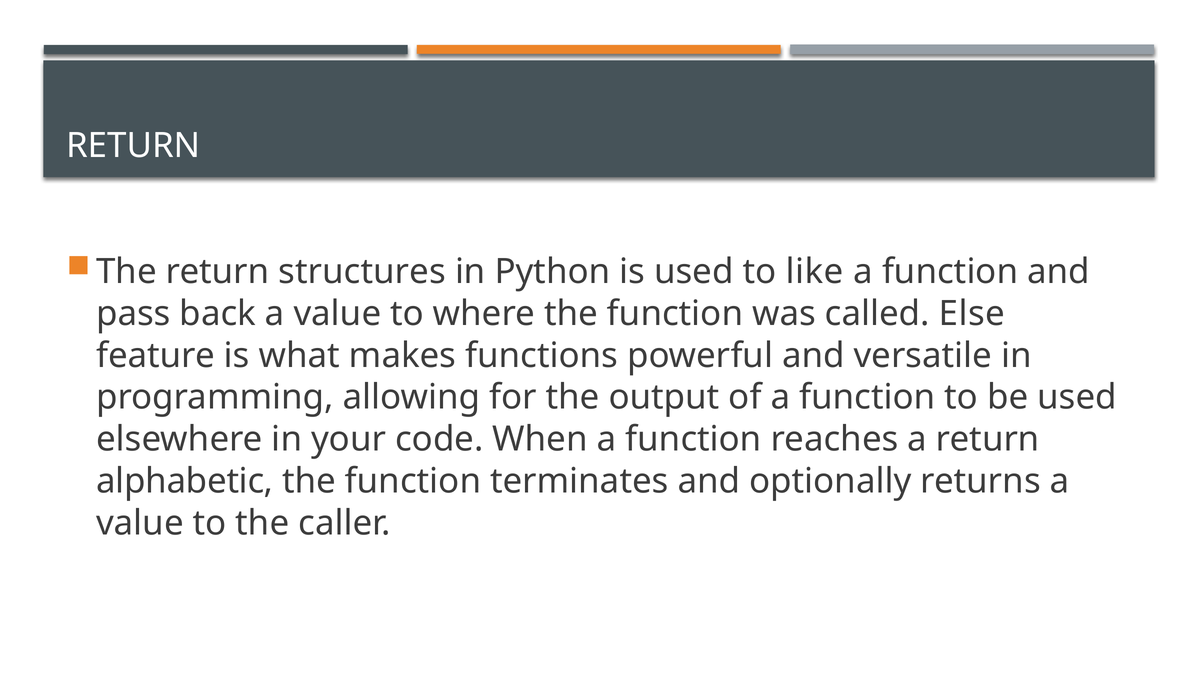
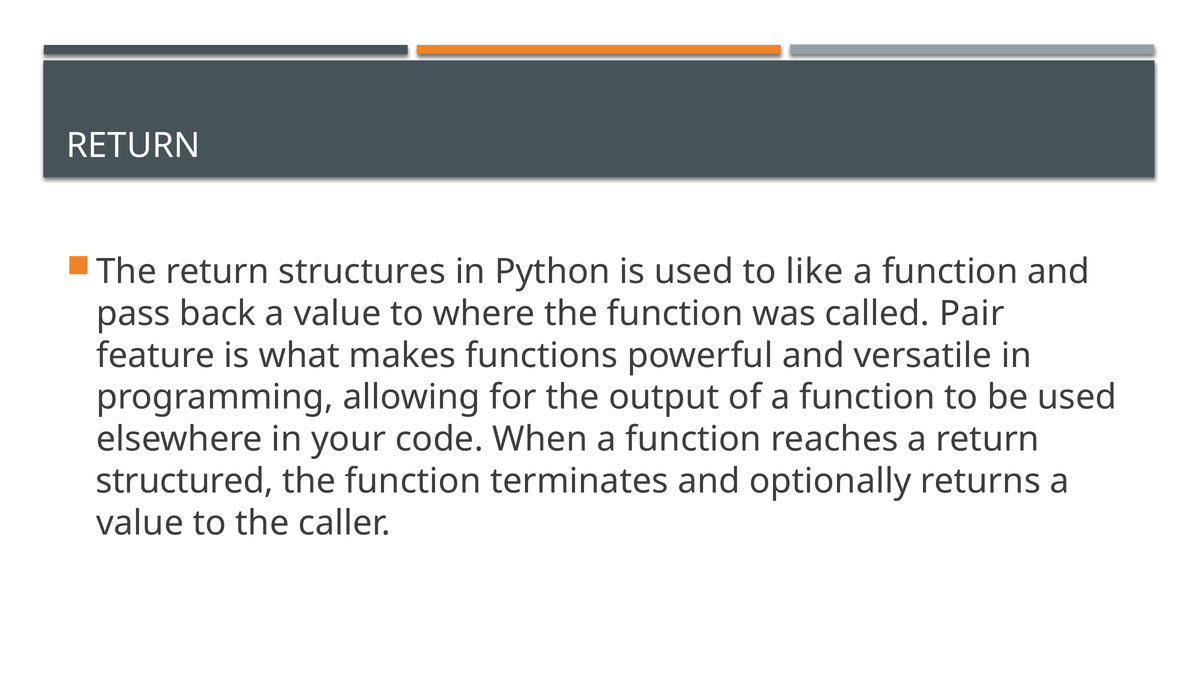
Else: Else -> Pair (972, 314)
alphabetic: alphabetic -> structured (185, 481)
